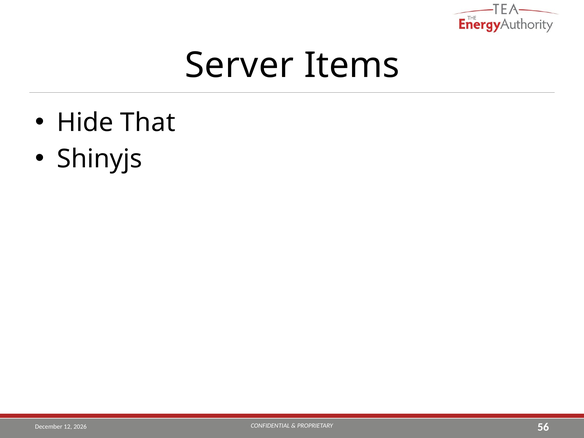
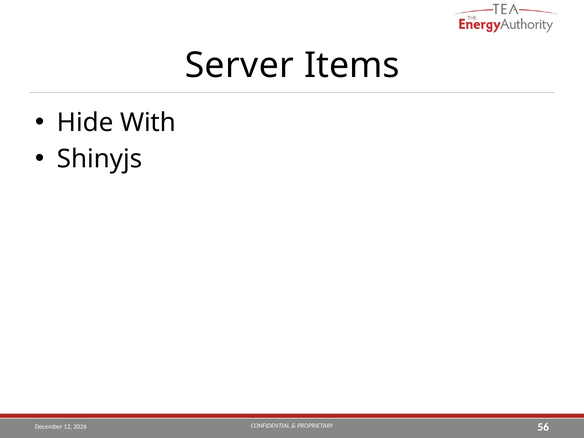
That: That -> With (148, 123)
